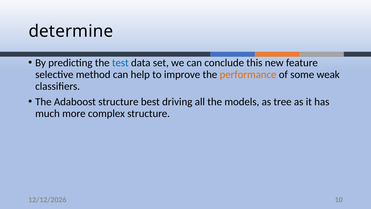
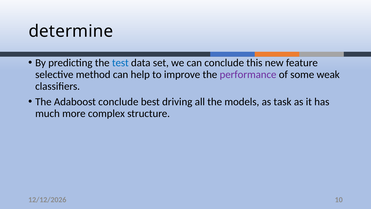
performance colour: orange -> purple (248, 74)
Adaboost structure: structure -> conclude (118, 102)
tree: tree -> task (283, 102)
